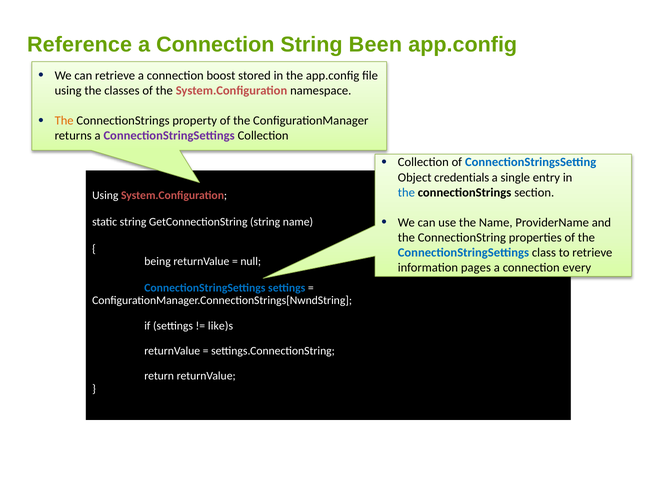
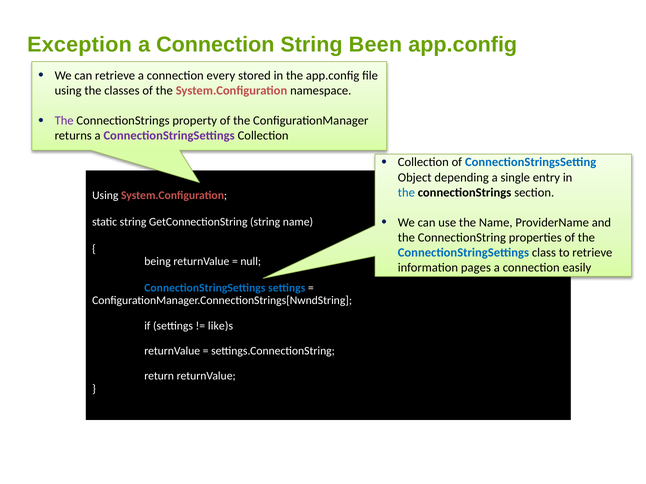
Reference: Reference -> Exception (79, 45)
boost: boost -> every (221, 76)
The colour: orange -> purple (64, 121)
credentials: credentials -> depending (462, 178)
every: every -> easily (577, 268)
